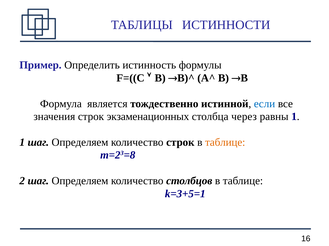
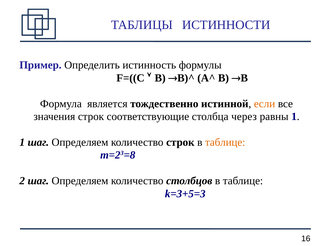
если colour: blue -> orange (265, 104)
экзаменационных: экзаменационных -> соответствующие (148, 117)
k=3+5=1: k=3+5=1 -> k=3+5=3 (185, 194)
